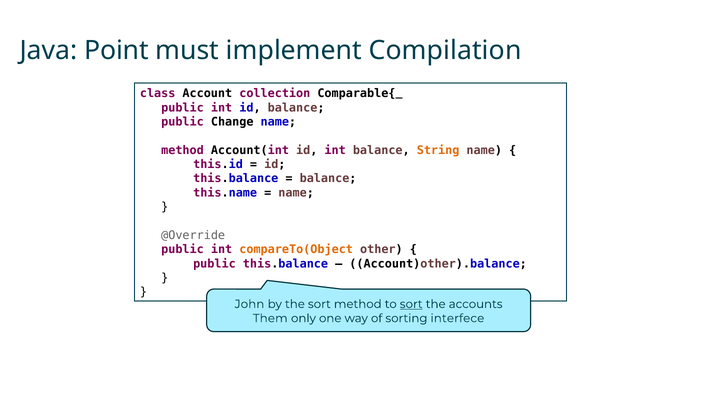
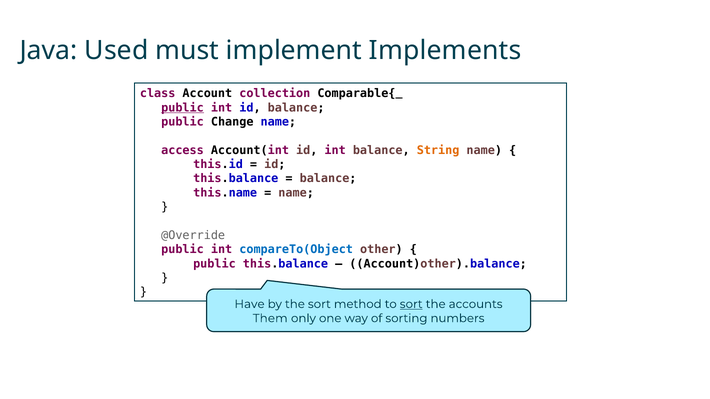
Point: Point -> Used (116, 51)
Compilation: Compilation -> Implements (445, 51)
public underline: none -> present (183, 108)
method: method -> access (183, 150)
compareTo(Object colour: orange -> blue (296, 250)
John: John -> Have (250, 304)
interfece: interfece -> numbers (457, 319)
